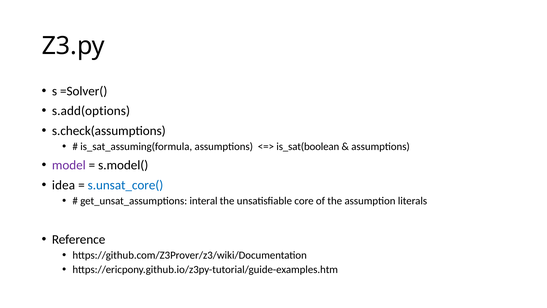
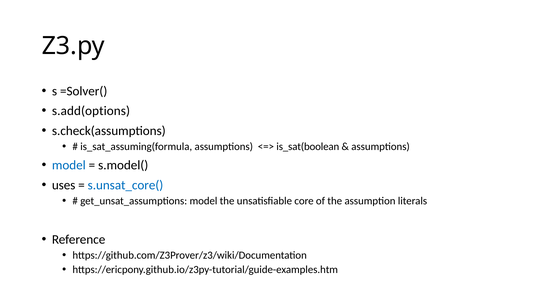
model colour: purple -> blue (69, 165)
idea: idea -> uses (64, 185)
get_unsat_assumptions interal: interal -> model (203, 201)
